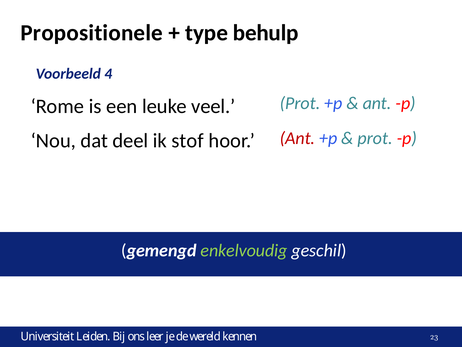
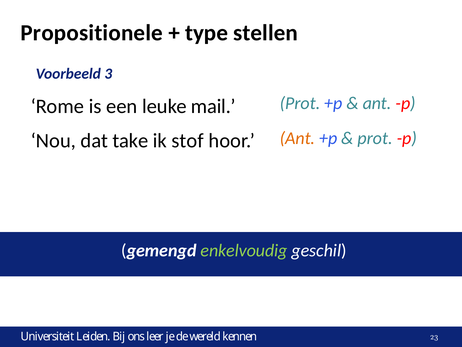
behulp: behulp -> stellen (266, 33)
4: 4 -> 3 (108, 74)
veel: veel -> mail (213, 106)
Ant colour: red -> orange (297, 138)
deel: deel -> take (130, 140)
